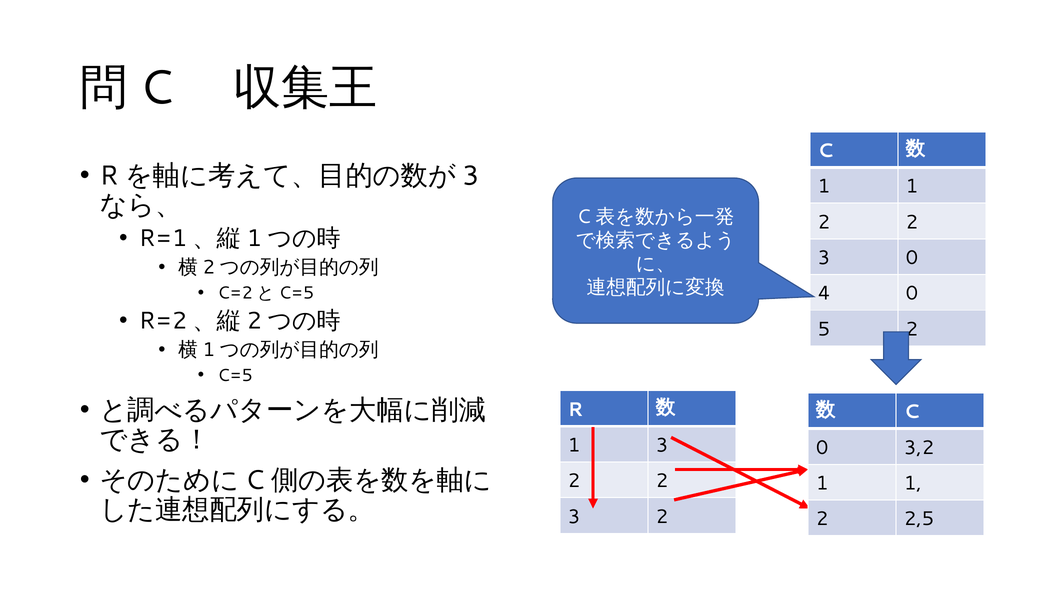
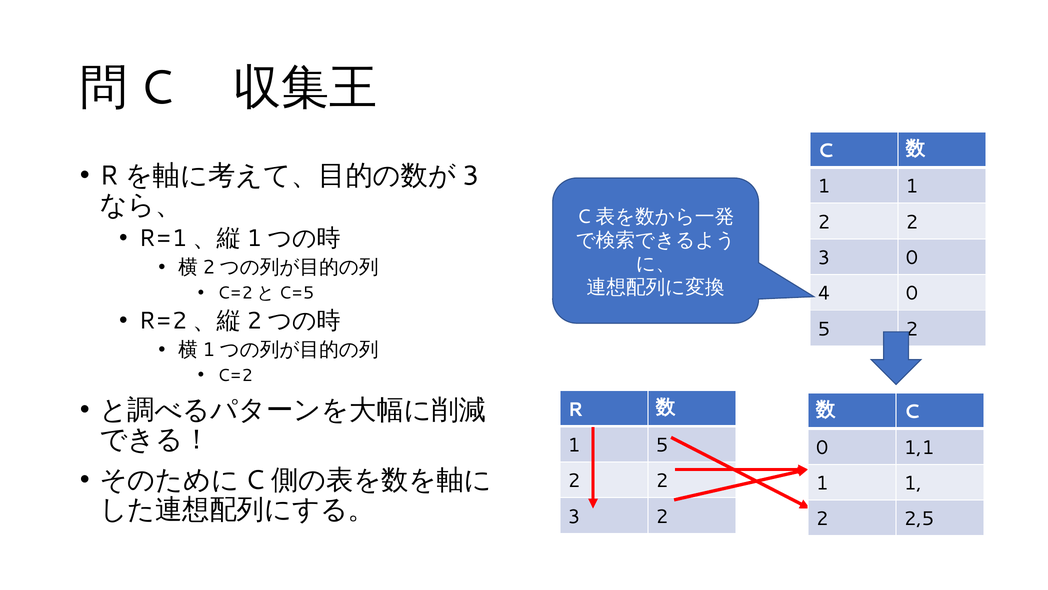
C=5: C=5 -> C=2 (235, 375)
1 3: 3 -> 5 (662, 445)
3,2: 3,2 -> 1,1 (919, 447)
